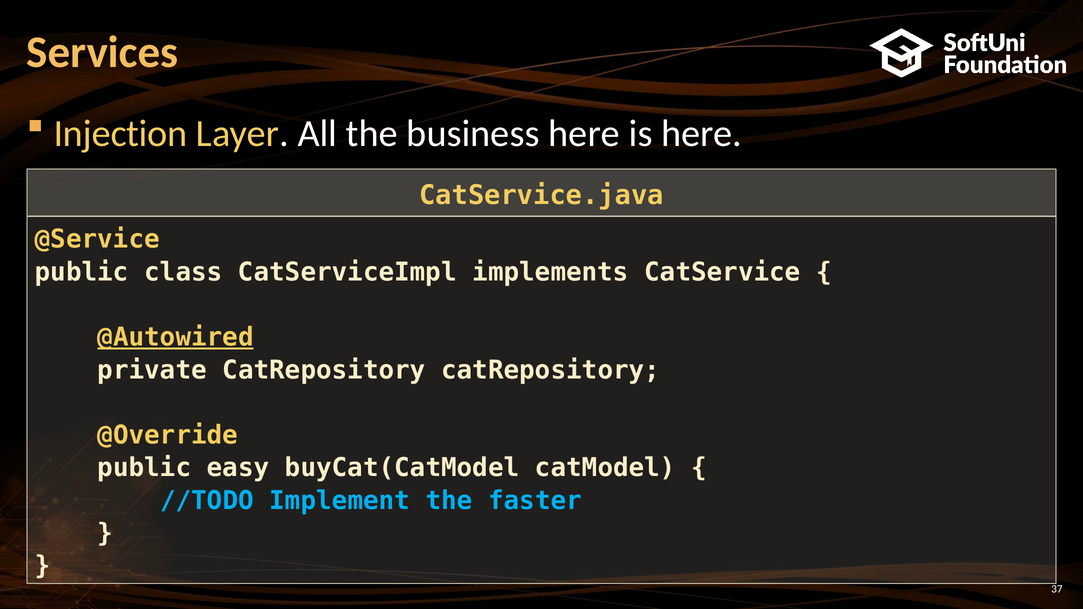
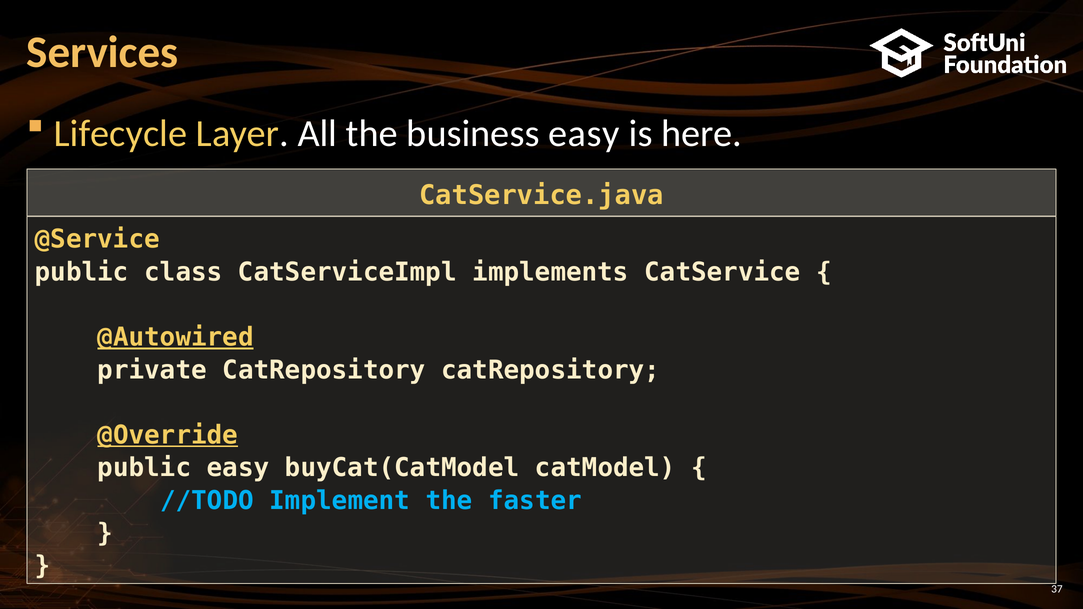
Injection: Injection -> Lifecycle (120, 133)
business here: here -> easy (584, 133)
@Override underline: none -> present (168, 436)
